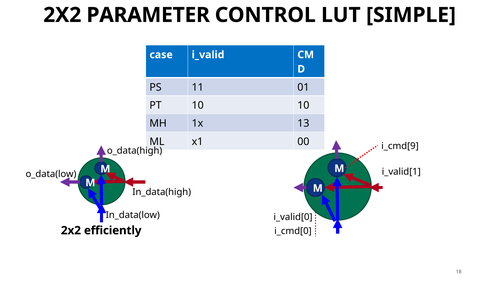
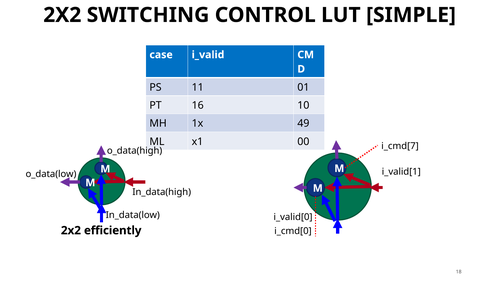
PARAMETER: PARAMETER -> SWITCHING (148, 15)
PT 10: 10 -> 16 (198, 106)
13: 13 -> 49 (303, 124)
i_cmd[9: i_cmd[9 -> i_cmd[7 (400, 146)
